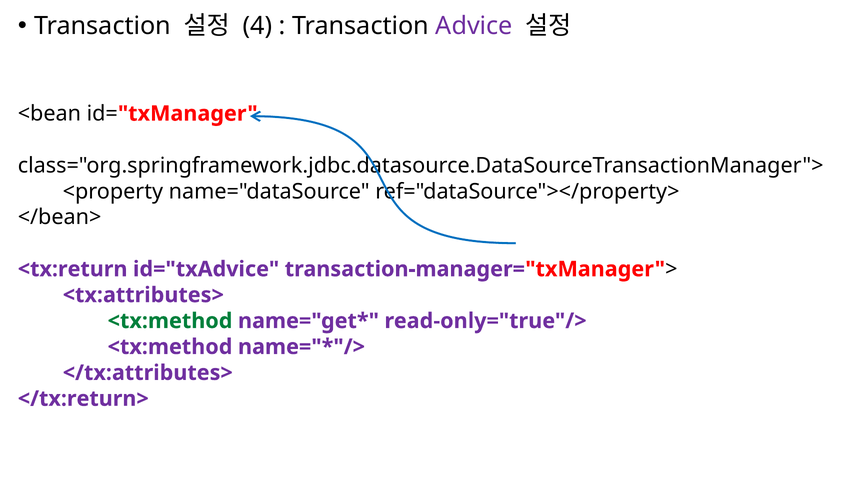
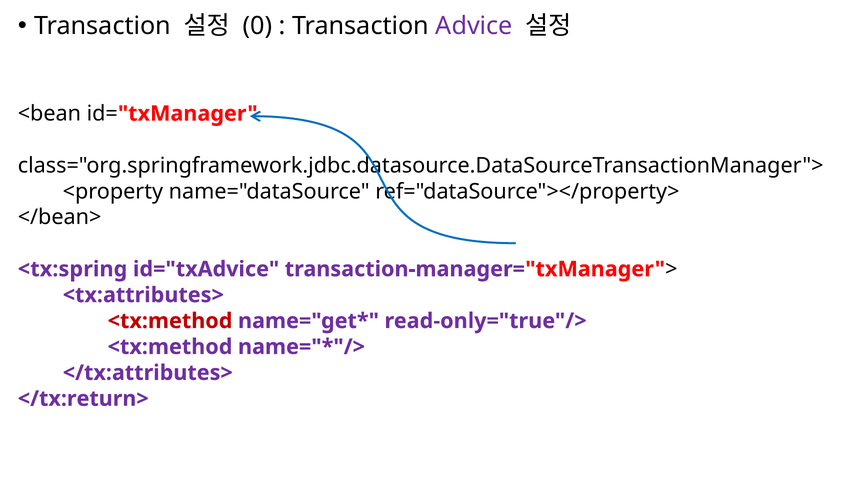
4: 4 -> 0 (258, 26)
<tx:return: <tx:return -> <tx:spring (73, 269)
<tx:method colour: green -> red (170, 321)
